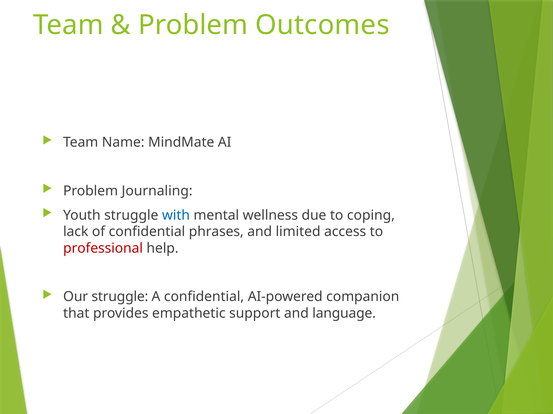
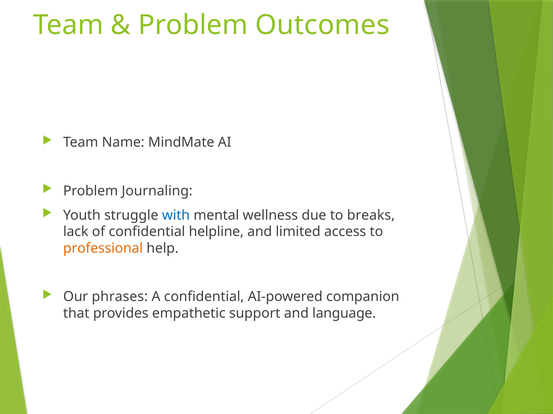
coping: coping -> breaks (371, 216)
phrases: phrases -> helpline (216, 232)
professional colour: red -> orange (103, 249)
Our struggle: struggle -> phrases (120, 297)
